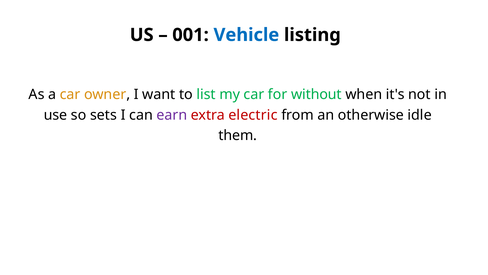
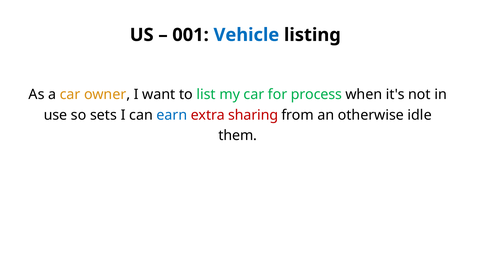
without: without -> process (316, 94)
earn colour: purple -> blue (172, 115)
electric: electric -> sharing (253, 115)
